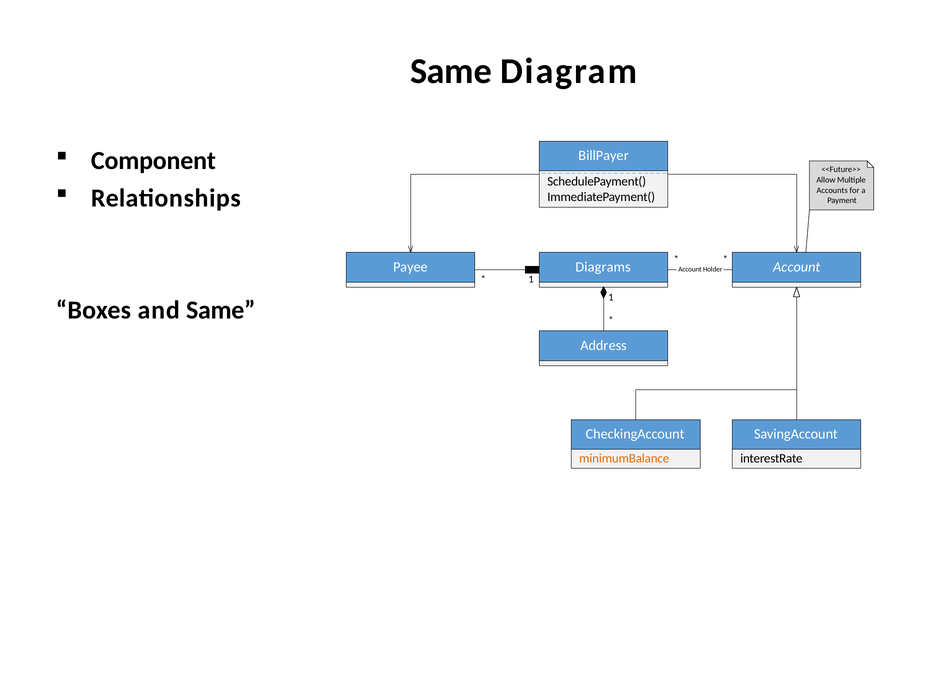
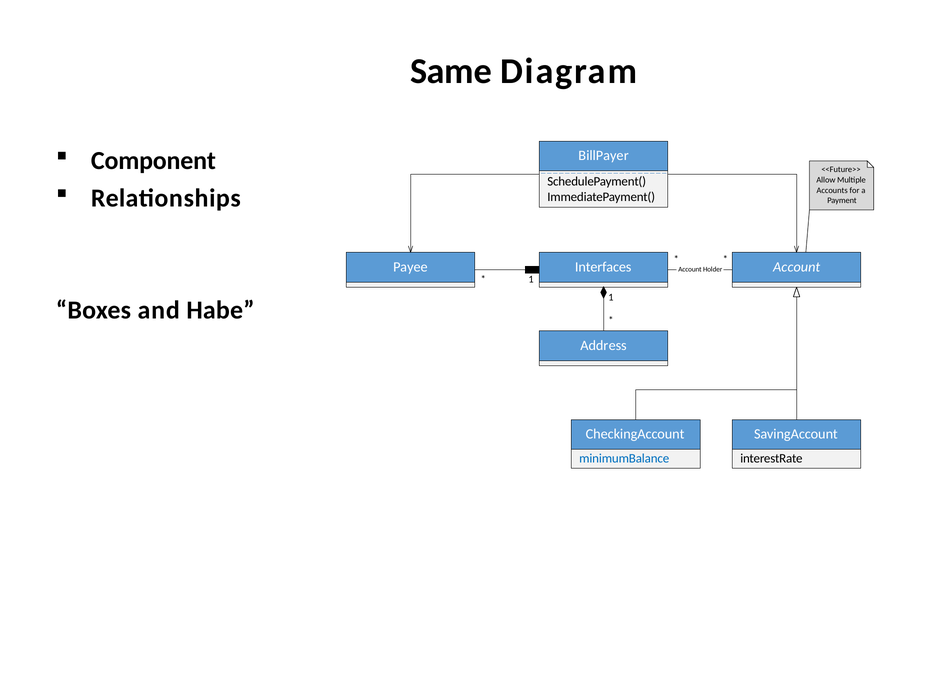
Diagrams: Diagrams -> Interfaces (603, 267)
and Same: Same -> Habe (221, 310)
minimumBalance colour: orange -> blue (624, 458)
